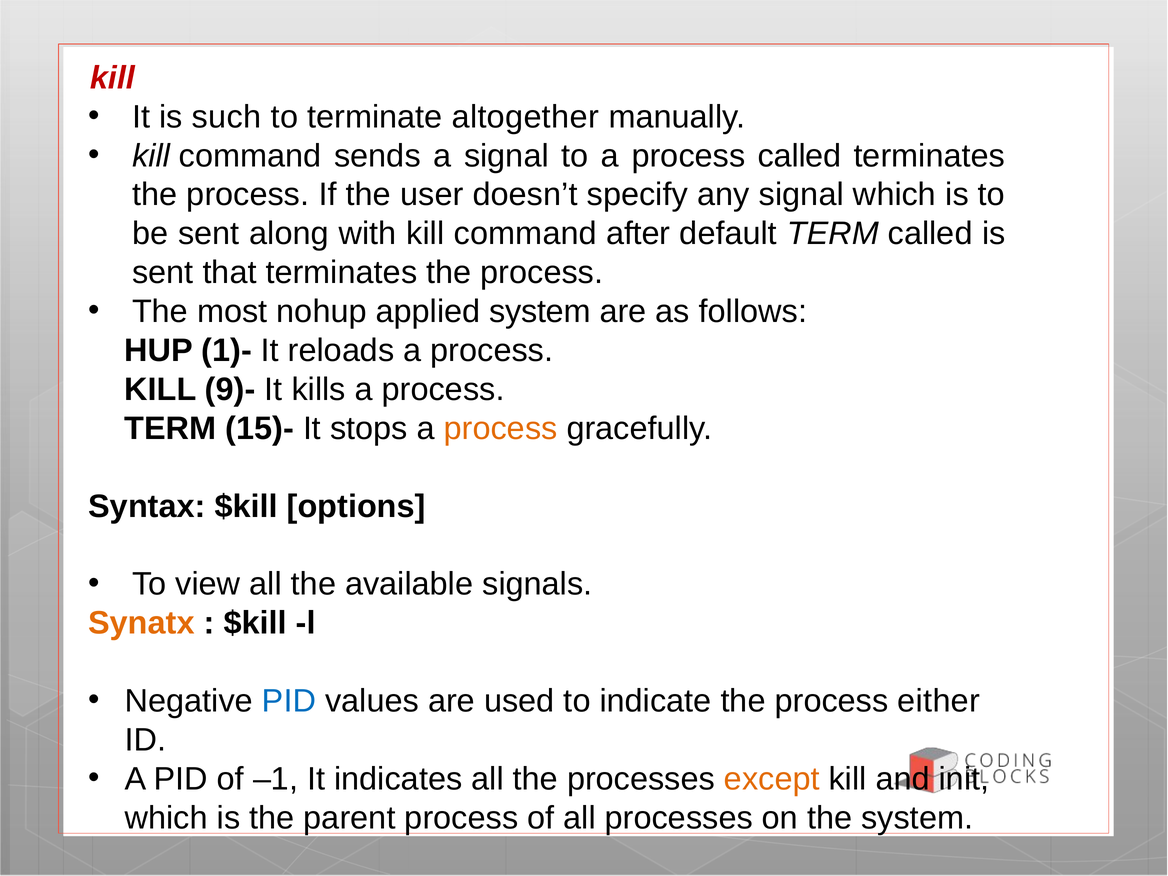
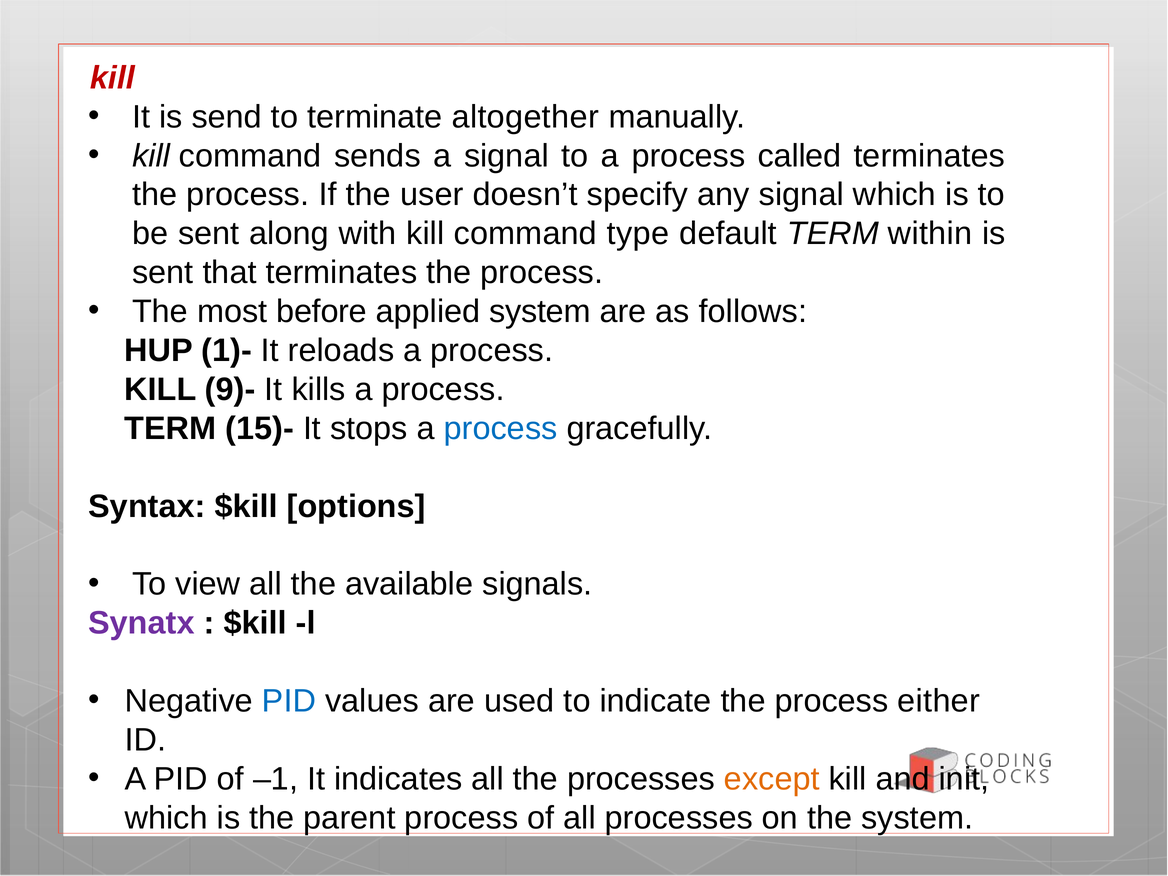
such: such -> send (227, 117)
after: after -> type (638, 234)
TERM called: called -> within (930, 234)
nohup: nohup -> before (322, 312)
process colour: orange -> blue (501, 428)
Synatx colour: orange -> purple (142, 623)
